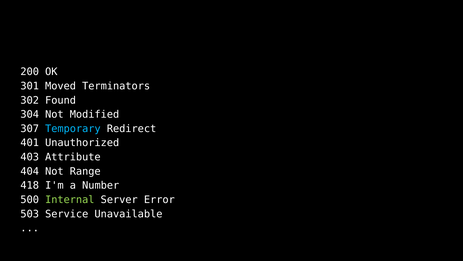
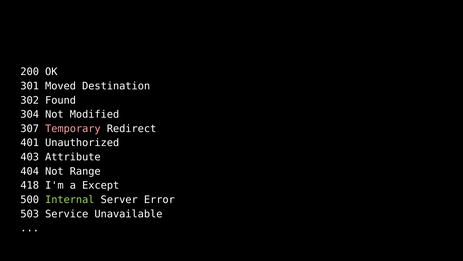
Terminators: Terminators -> Destination (116, 86)
Temporary colour: light blue -> pink (73, 128)
Number: Number -> Except (101, 185)
